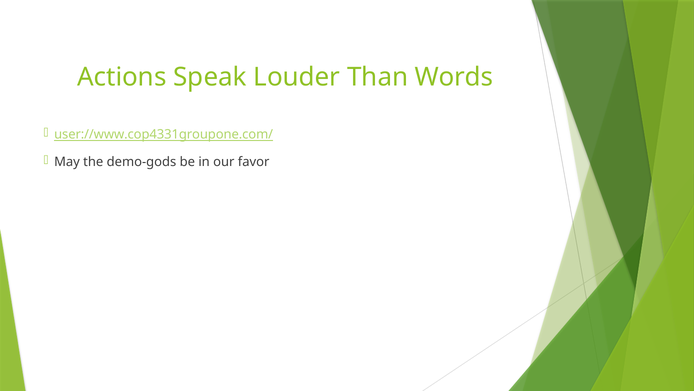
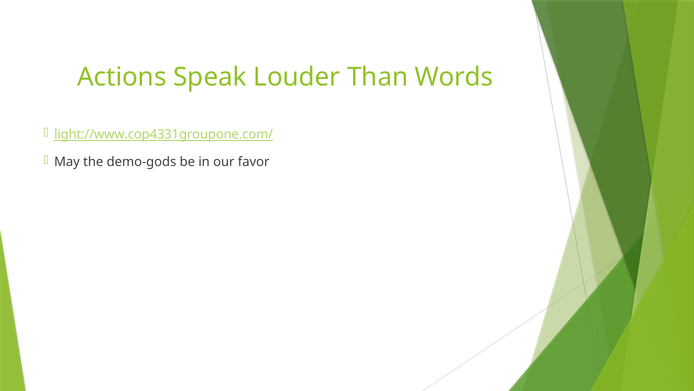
user://www.cop4331groupone.com/: user://www.cop4331groupone.com/ -> light://www.cop4331groupone.com/ (164, 134)
